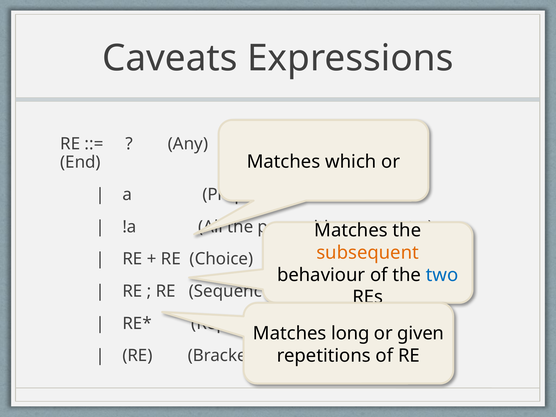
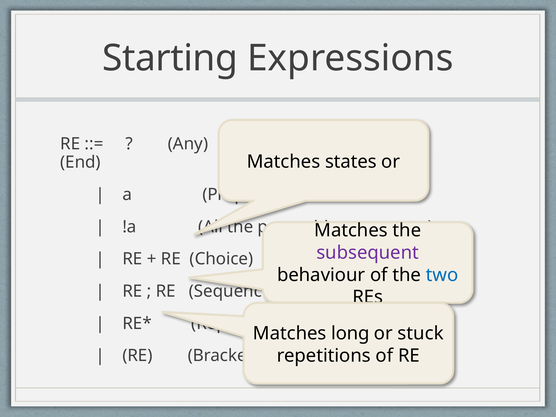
Caveats: Caveats -> Starting (170, 58)
which: which -> states (351, 162)
subsequent colour: orange -> purple (368, 253)
given: given -> stuck (421, 333)
